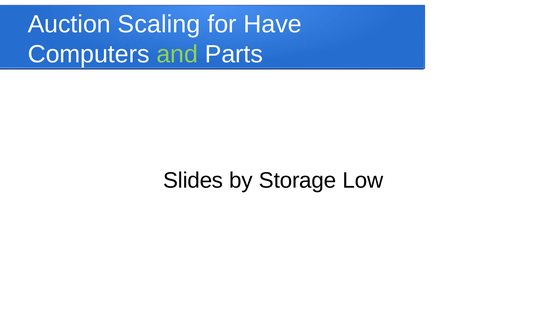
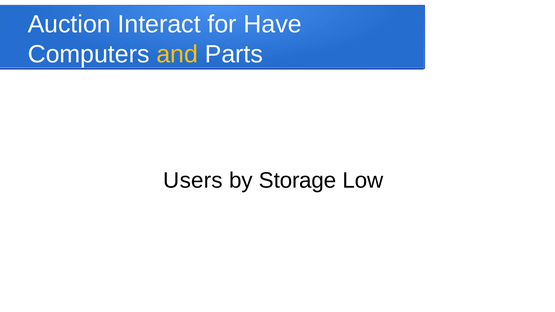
Scaling: Scaling -> Interact (159, 24)
and colour: light green -> yellow (177, 54)
Slides: Slides -> Users (193, 180)
